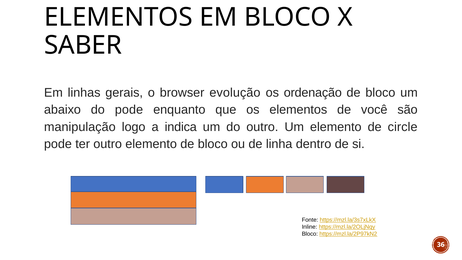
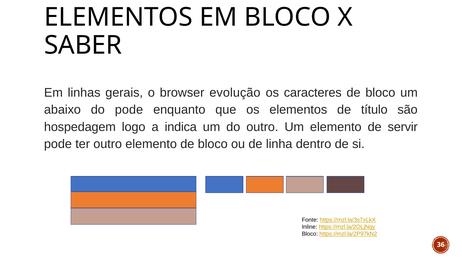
ordenação: ordenação -> caracteres (313, 93)
você: você -> título (374, 110)
manipulação: manipulação -> hospedagem (80, 127)
circle: circle -> servir (403, 127)
